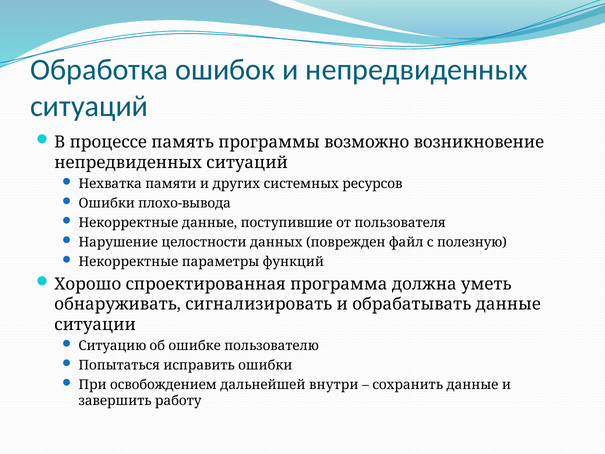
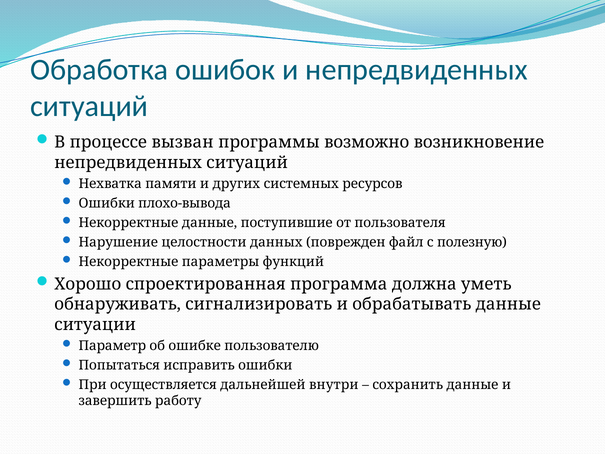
память: память -> вызван (183, 142)
Ситуацию: Ситуацию -> Параметр (112, 346)
освобождением: освобождением -> осуществляется (163, 385)
